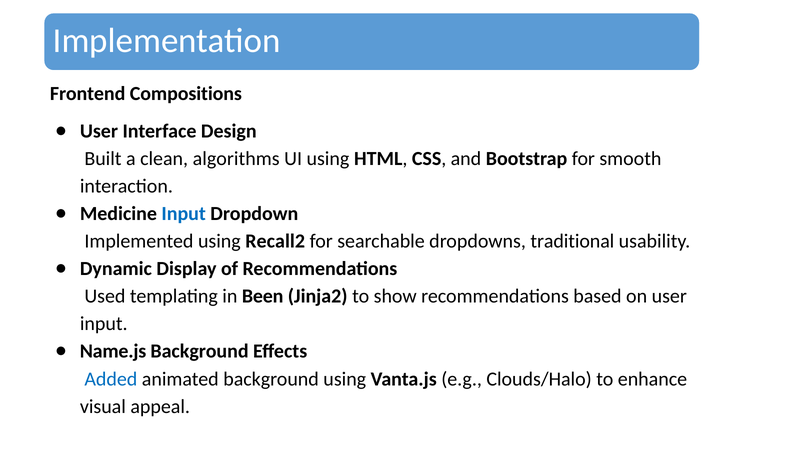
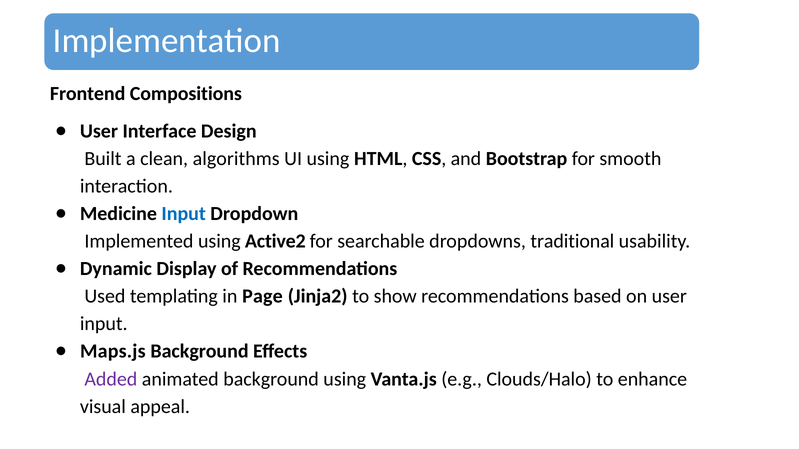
Recall2: Recall2 -> Active2 (275, 242)
Been: Been -> Page (262, 297)
Name.js: Name.js -> Maps.js (113, 352)
Added colour: blue -> purple (111, 379)
